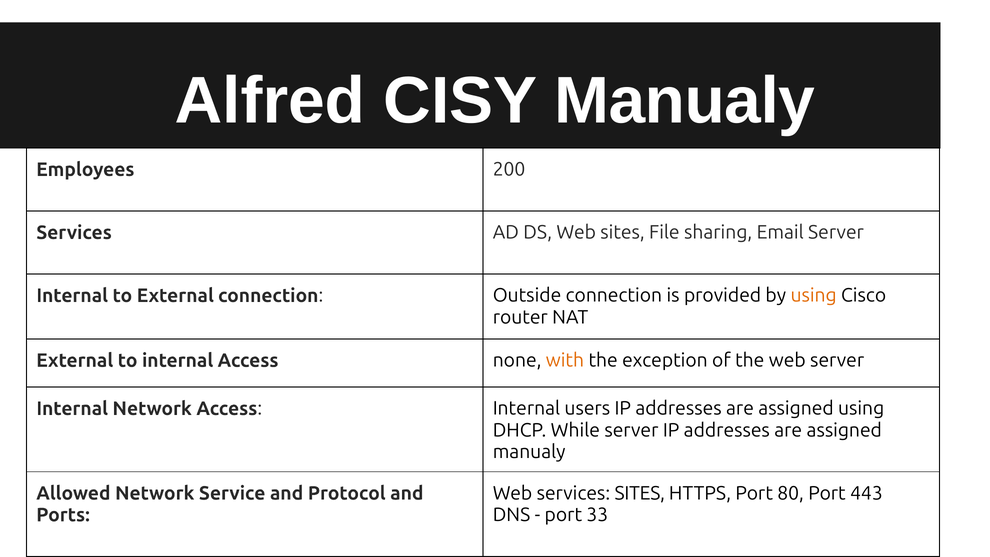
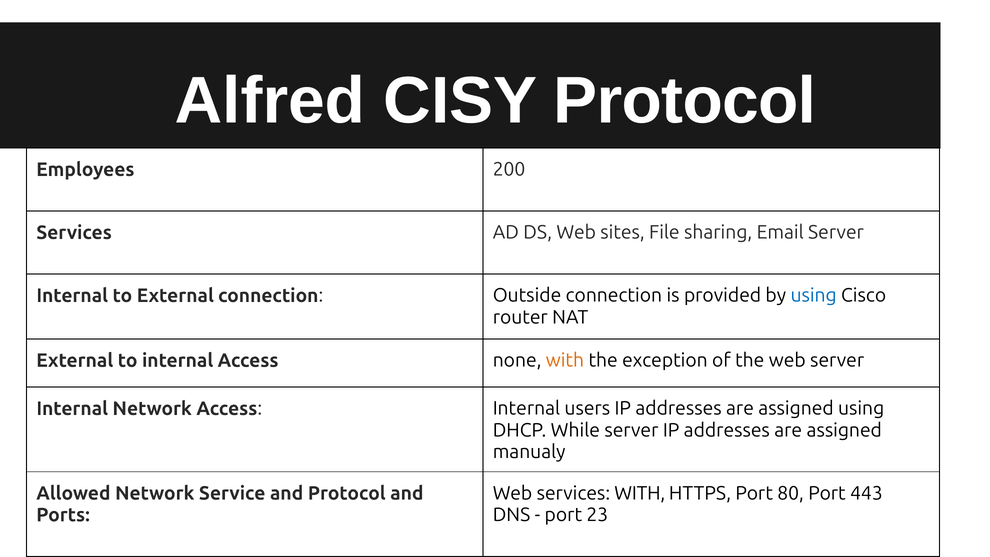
CISY Manualy: Manualy -> Protocol (685, 101)
using colour: orange -> blue (814, 296)
services SITES: SITES -> WITH (640, 493)
33: 33 -> 23 (597, 515)
